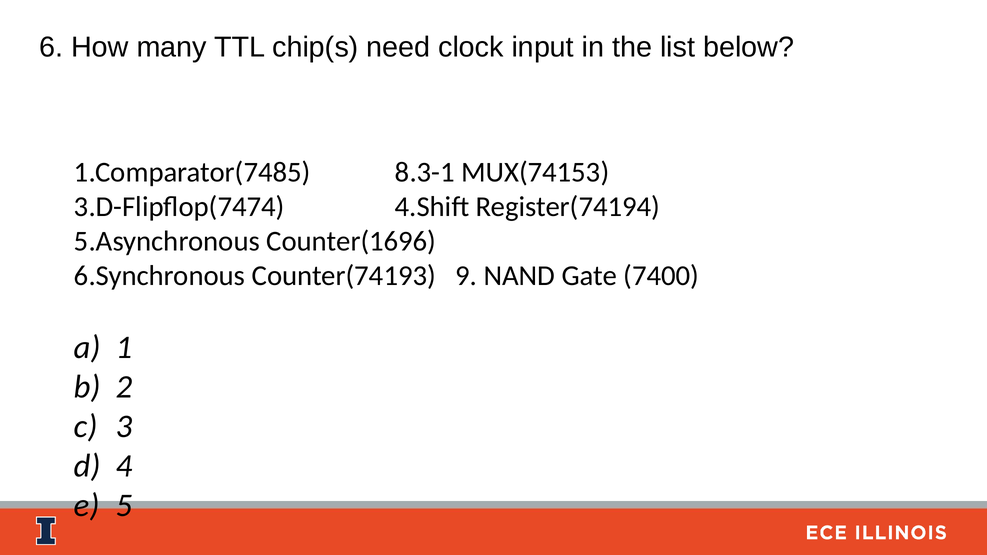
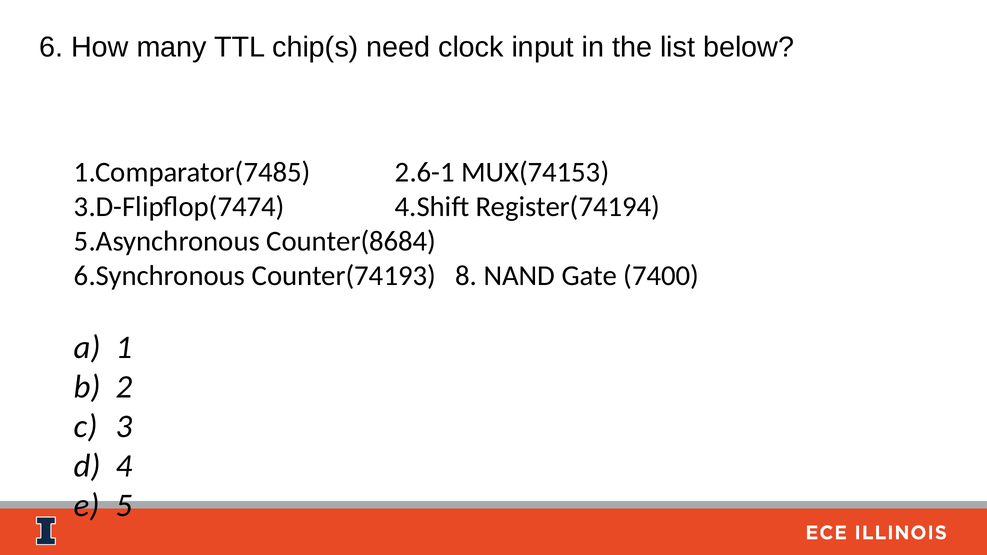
8.3-1: 8.3-1 -> 2.6-1 (425, 172)
Counter(1696: Counter(1696 -> Counter(8684 (351, 241)
9: 9 -> 8 (466, 276)
